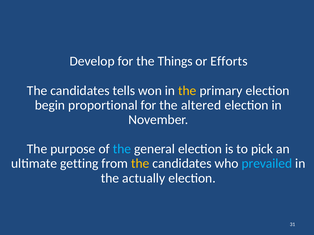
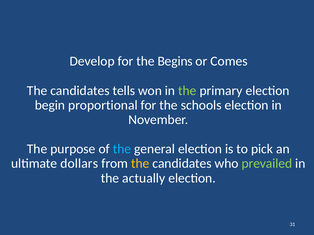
Things: Things -> Begins (175, 61)
Efforts: Efforts -> Comes (229, 61)
the colour: yellow -> light green (187, 91)
altered: altered -> schools (201, 105)
getting: getting -> dollars (79, 164)
prevailed colour: light blue -> light green (267, 164)
